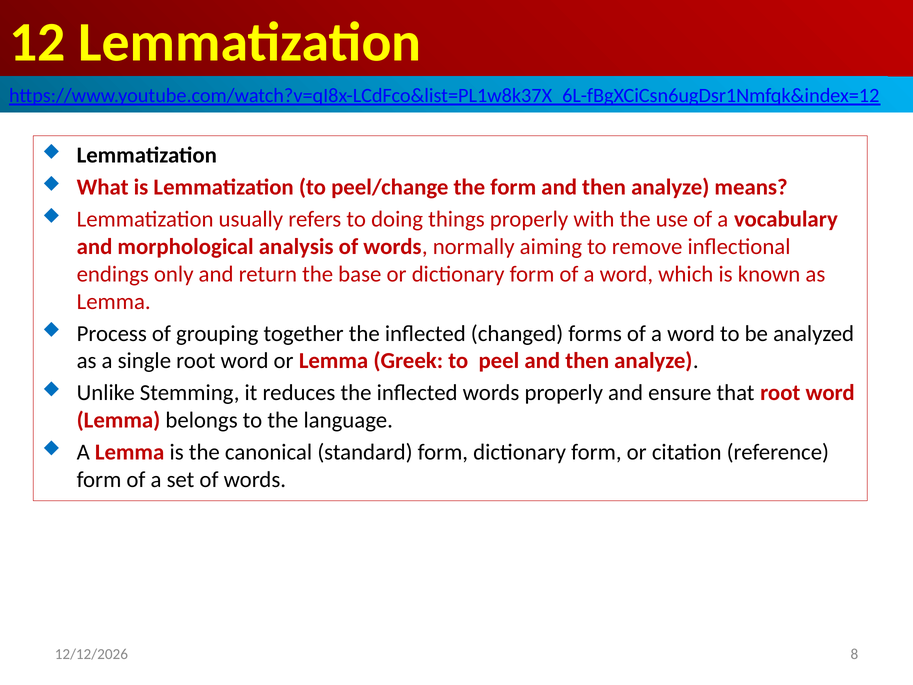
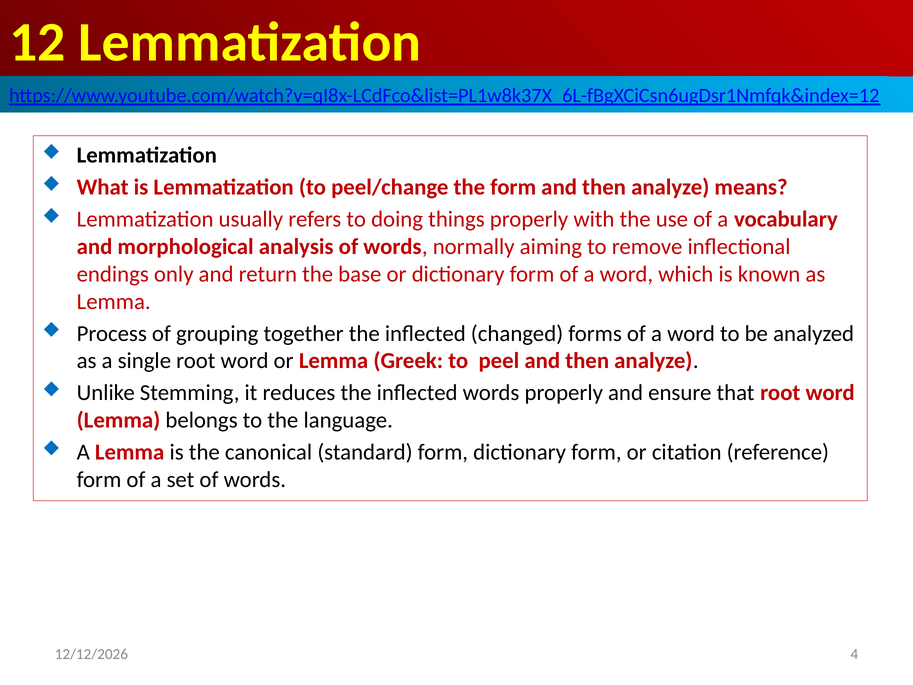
8: 8 -> 4 (854, 654)
